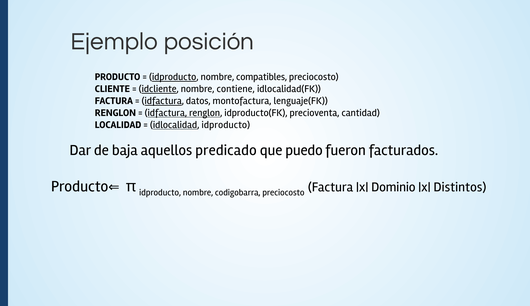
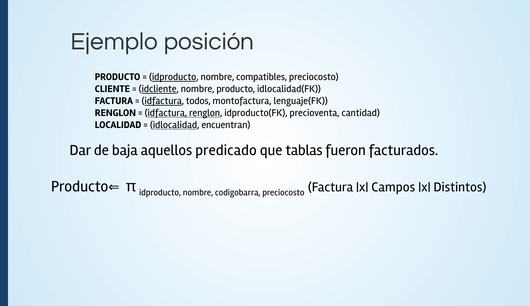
nombre contiene: contiene -> producto (236, 89)
datos: datos -> todos (198, 101)
idlocalidad idproducto: idproducto -> encuentran (226, 125)
puedo: puedo -> tablas (304, 150)
Dominio: Dominio -> Campos (393, 187)
